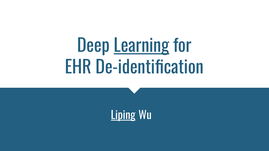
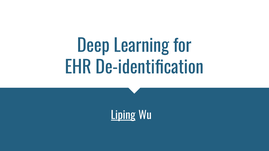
Learning underline: present -> none (141, 46)
